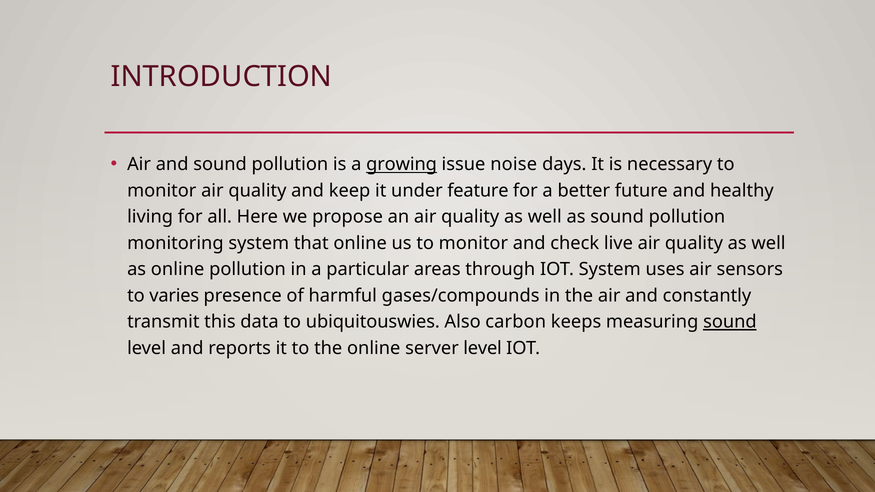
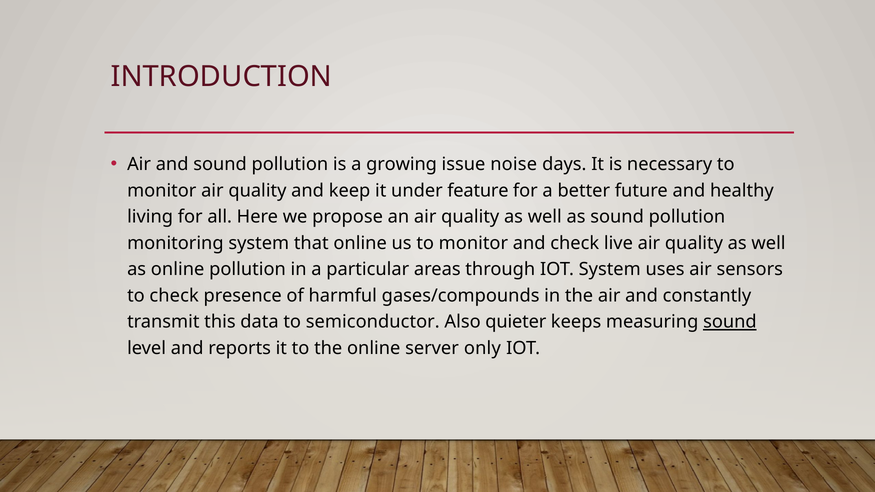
growing underline: present -> none (402, 165)
to varies: varies -> check (174, 296)
ubiquitouswies: ubiquitouswies -> semiconductor (373, 322)
carbon: carbon -> quieter (516, 322)
server level: level -> only (482, 348)
